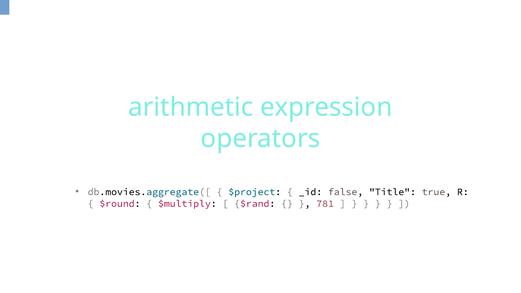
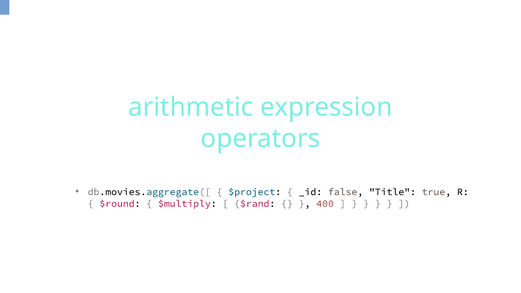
781: 781 -> 400 (325, 204)
